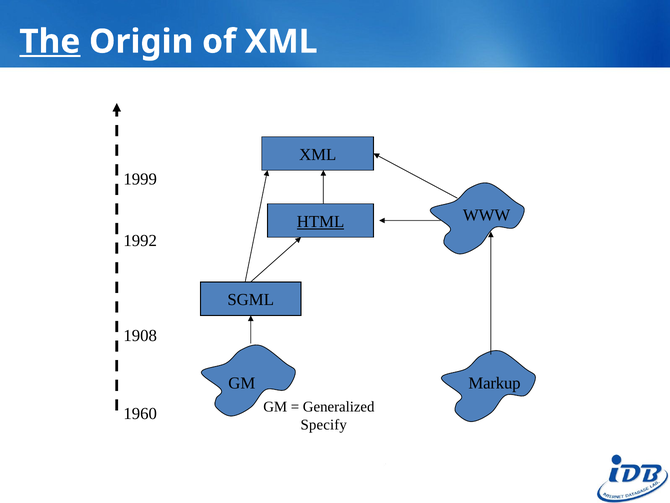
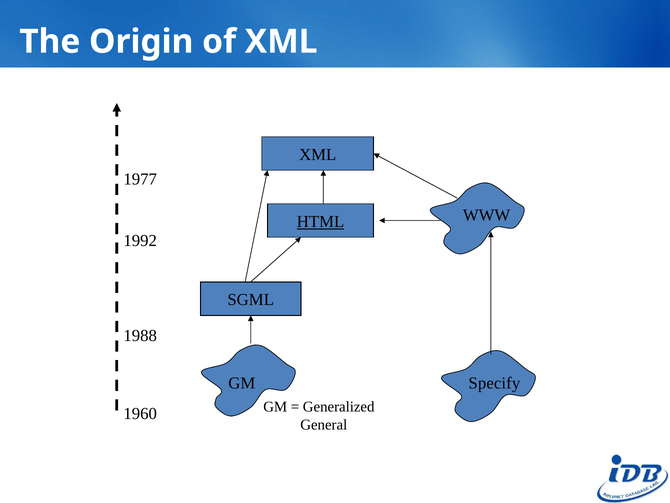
The underline: present -> none (50, 42)
1999: 1999 -> 1977 (140, 179)
1908: 1908 -> 1988 (140, 335)
Markup: Markup -> Specify (494, 383)
Specify: Specify -> General (324, 424)
